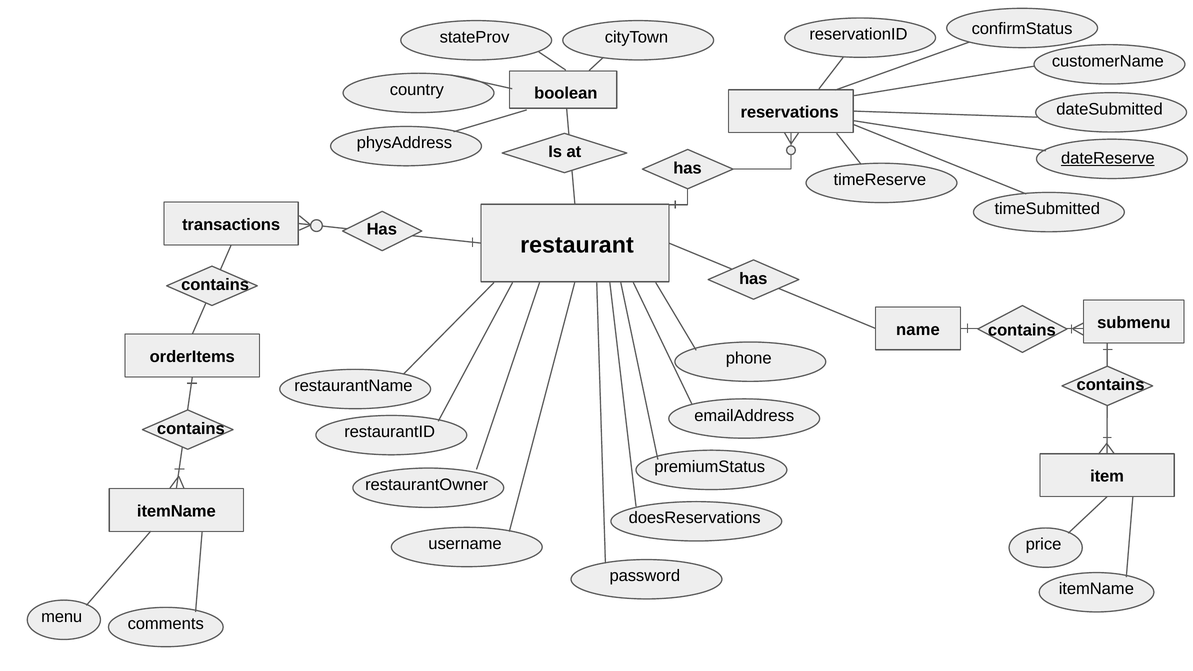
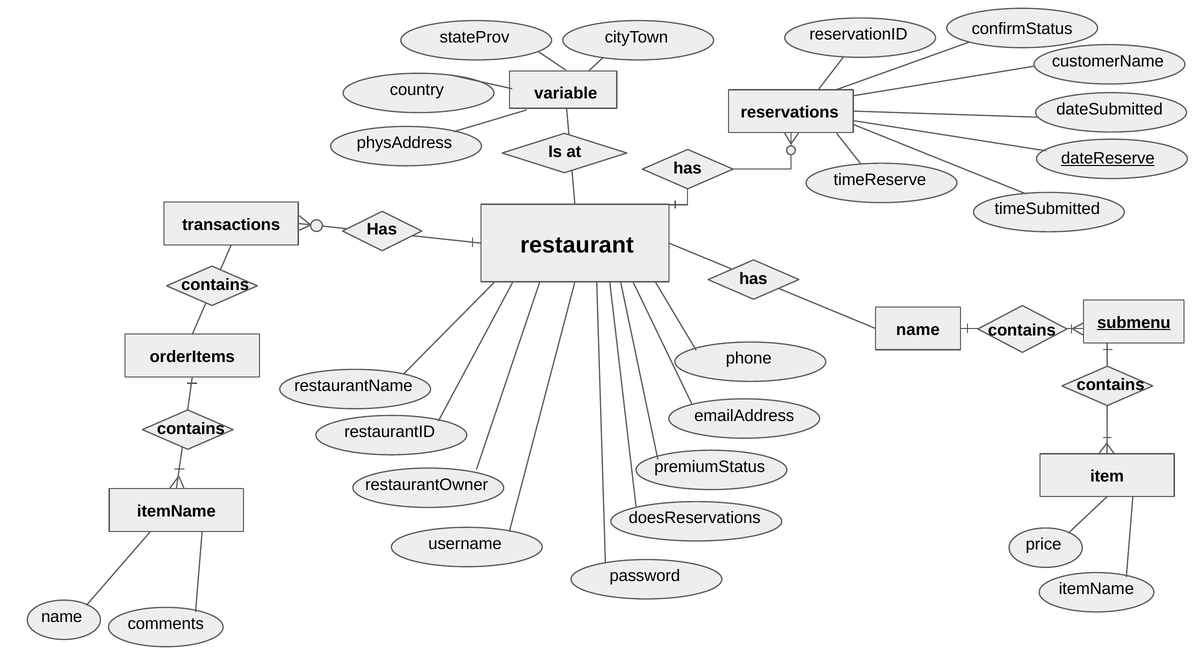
boolean: boolean -> variable (566, 93)
submenu underline: none -> present (1134, 323)
menu: menu -> name (62, 617)
